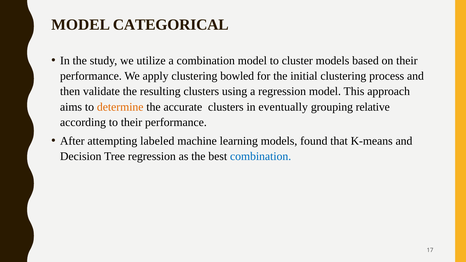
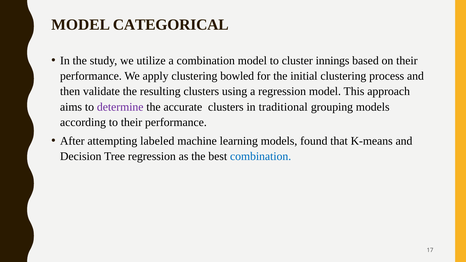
cluster models: models -> innings (333, 61)
determine colour: orange -> purple (120, 107)
eventually: eventually -> traditional (283, 107)
grouping relative: relative -> models (373, 107)
